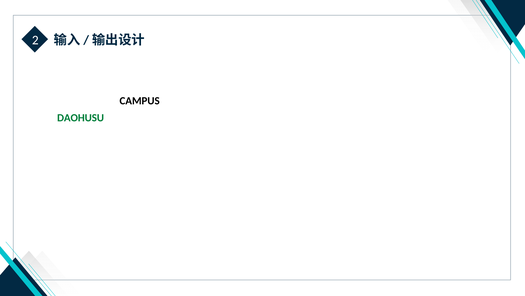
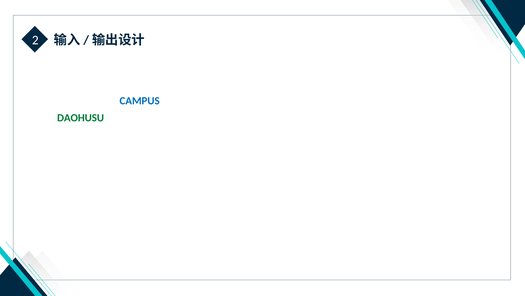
CAMPUS colour: black -> blue (140, 101)
